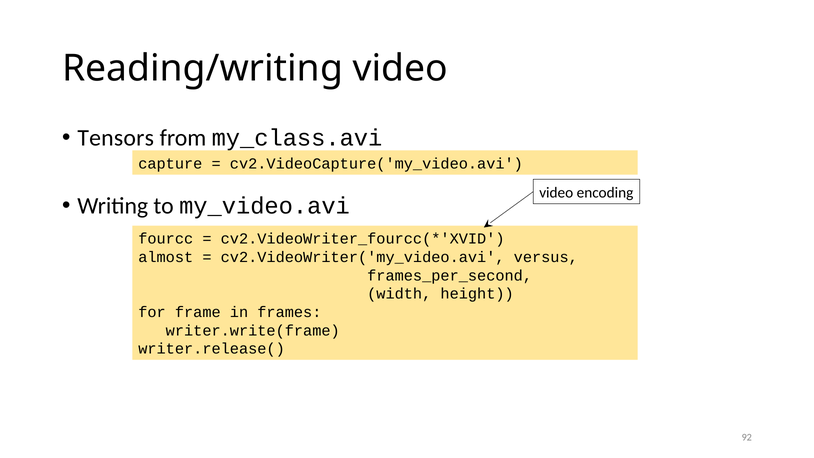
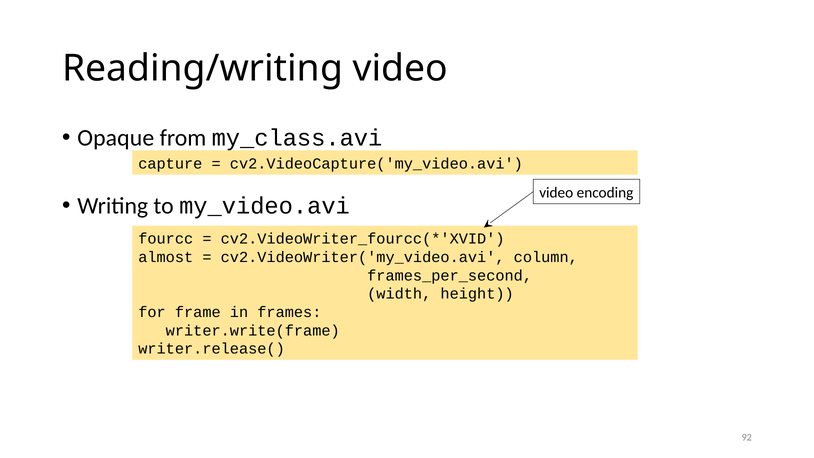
Tensors: Tensors -> Opaque (116, 138)
versus: versus -> column (546, 257)
